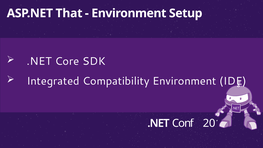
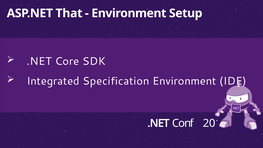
Compatibility: Compatibility -> Specification (116, 81)
